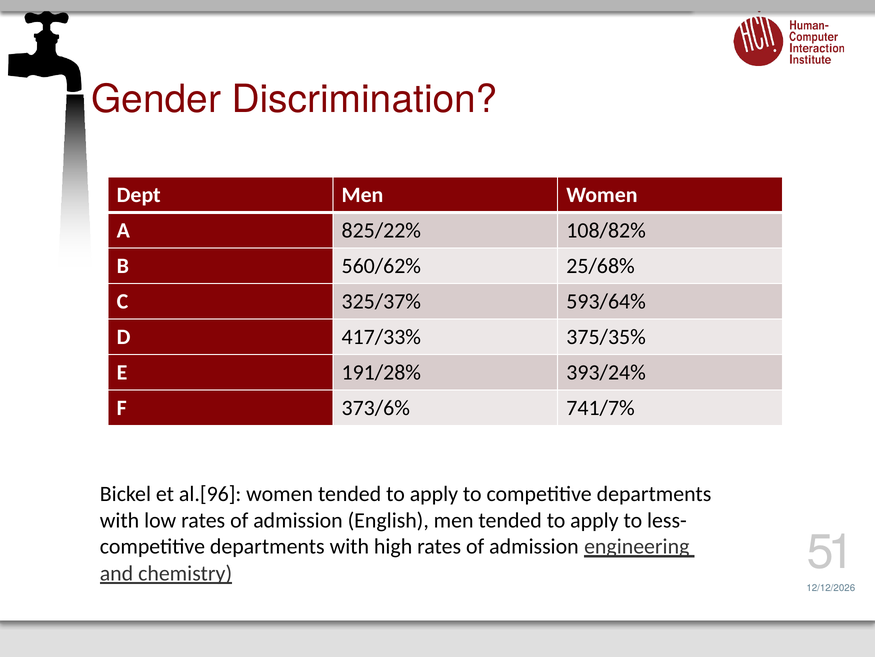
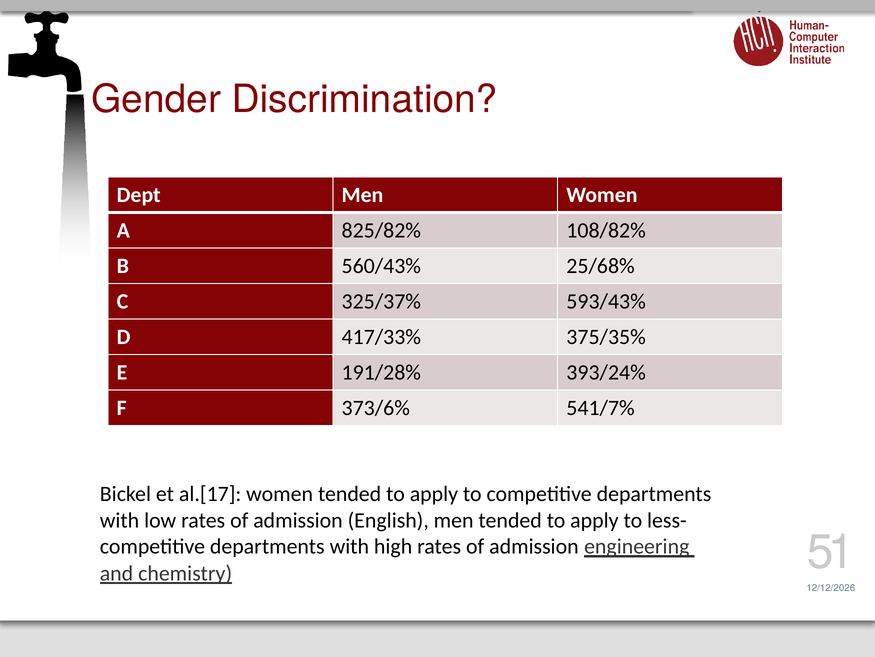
825/22%: 825/22% -> 825/82% (381, 230)
560/62%: 560/62% -> 560/43% (381, 266)
593/64%: 593/64% -> 593/43% (606, 301)
741/7%: 741/7% -> 541/7% (601, 408)
al.[96: al.[96 -> al.[17 (210, 494)
